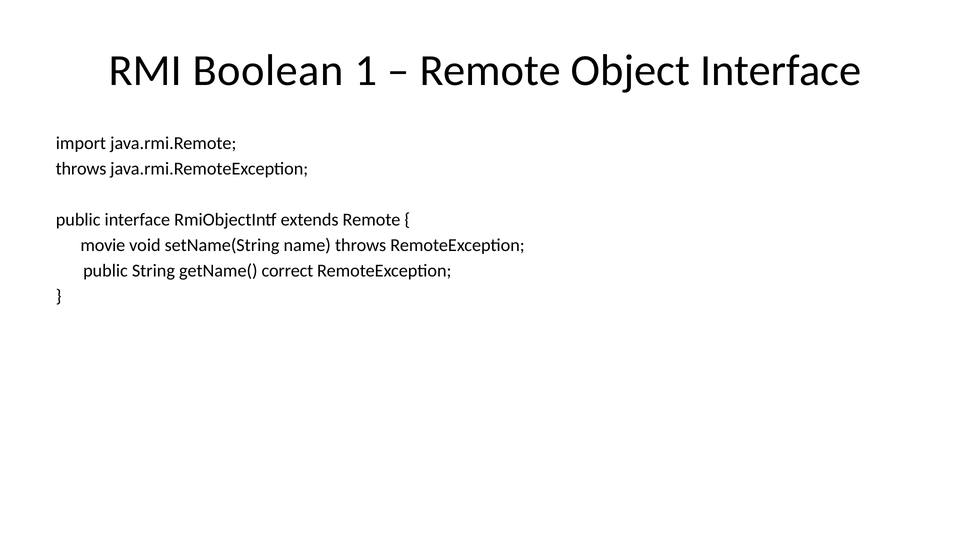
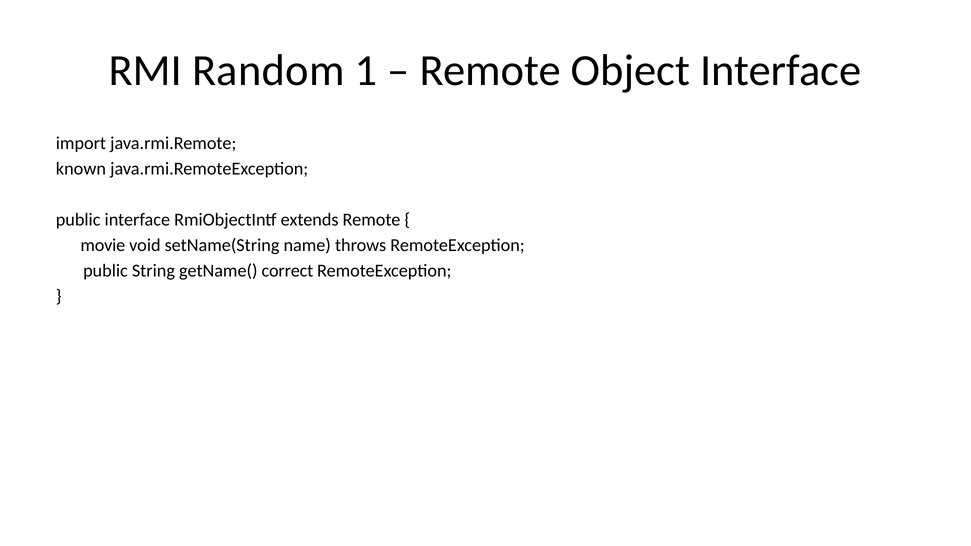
Boolean: Boolean -> Random (268, 70)
throws: throws -> known (81, 169)
